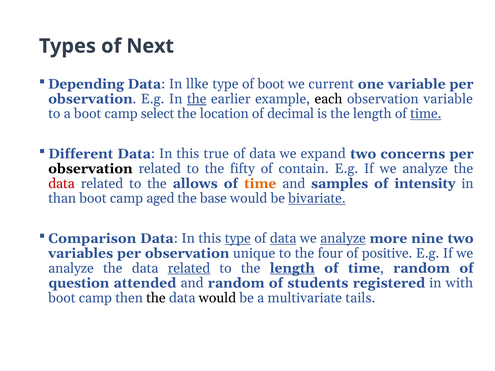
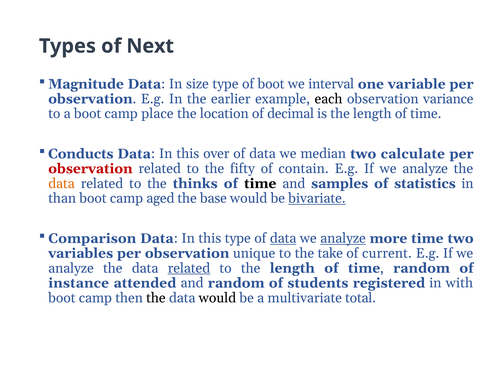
Depending: Depending -> Magnitude (86, 84)
llke: llke -> size (197, 84)
current: current -> interval (331, 84)
the underline: present -> none (197, 99)
observation variable: variable -> variance (448, 99)
select: select -> place (157, 114)
time underline: present -> none (426, 114)
Different: Different -> Conducts (81, 154)
true: true -> over (216, 154)
expand: expand -> median (323, 154)
concerns: concerns -> calculate (413, 154)
observation colour: black -> red (90, 169)
data colour: red -> orange (61, 184)
allows: allows -> thinks (195, 184)
time colour: orange -> black (260, 184)
intensity: intensity -> statistics (425, 184)
type underline: present -> none (238, 239)
more nine: nine -> time (427, 239)
four: four -> take (330, 253)
positive: positive -> current (387, 253)
length underline: present -> none (292, 268)
question: question -> instance (79, 283)
tails: tails -> total (361, 298)
